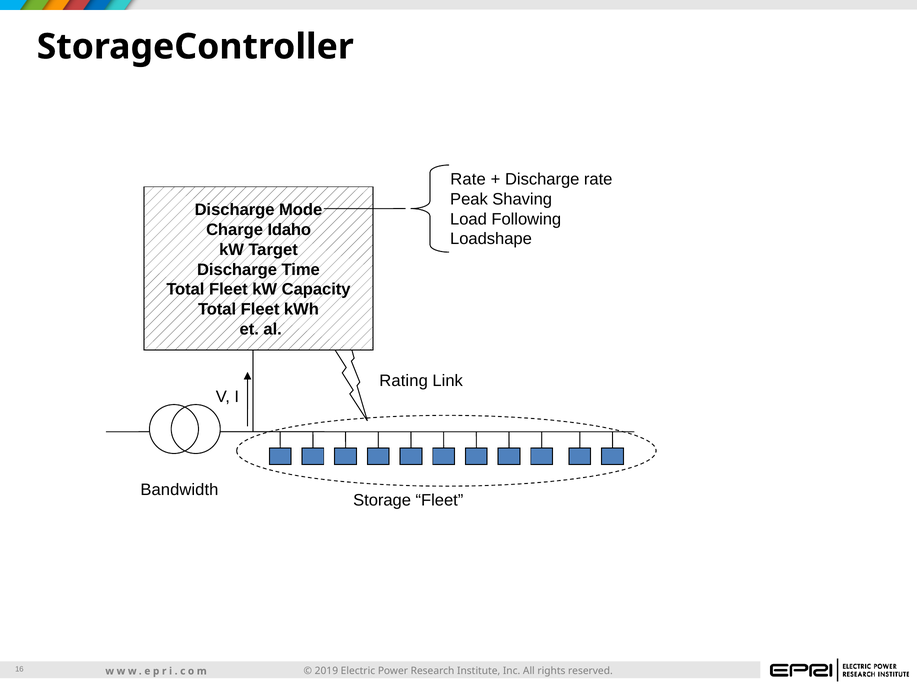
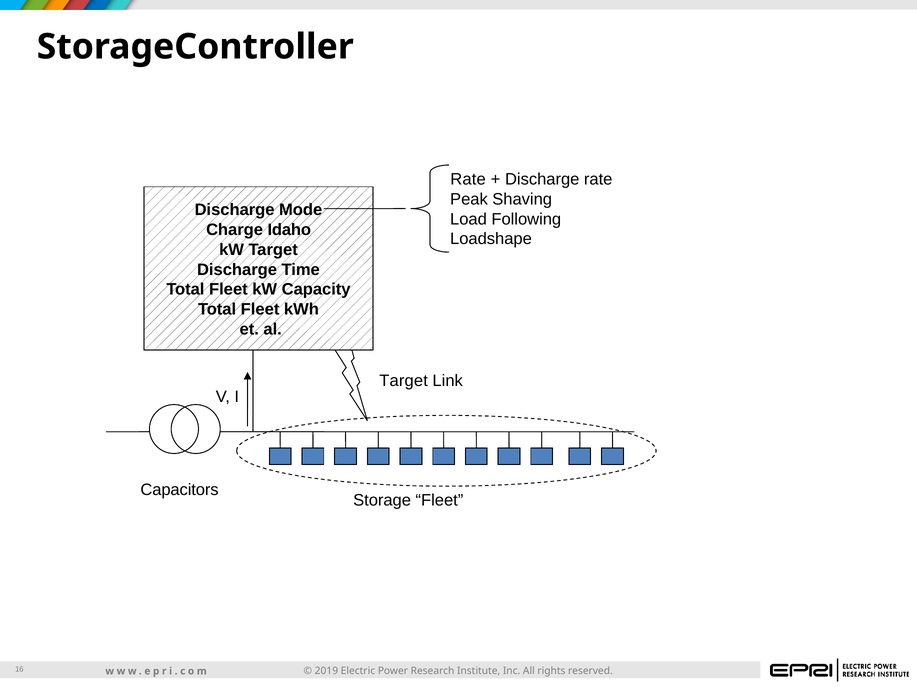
Rating: Rating -> Target (404, 381)
Bandwidth: Bandwidth -> Capacitors (180, 490)
